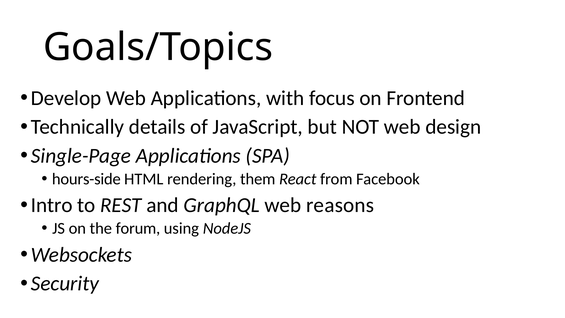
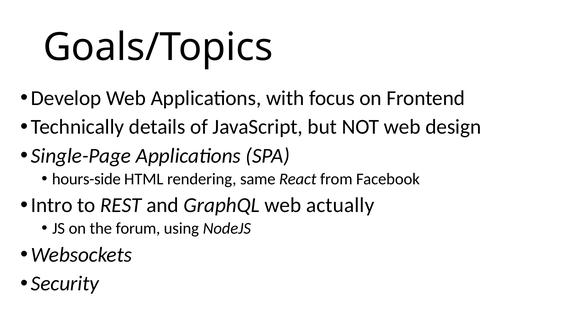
them: them -> same (258, 179)
reasons: reasons -> actually (340, 205)
